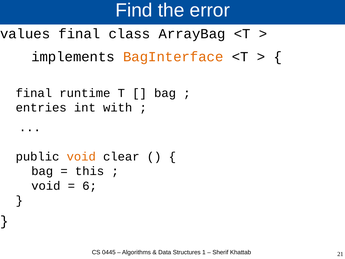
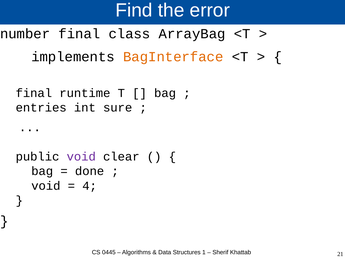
values: values -> number (25, 34)
with: with -> sure (118, 108)
void colour: orange -> purple (81, 156)
this: this -> done (90, 171)
6: 6 -> 4 (90, 186)
